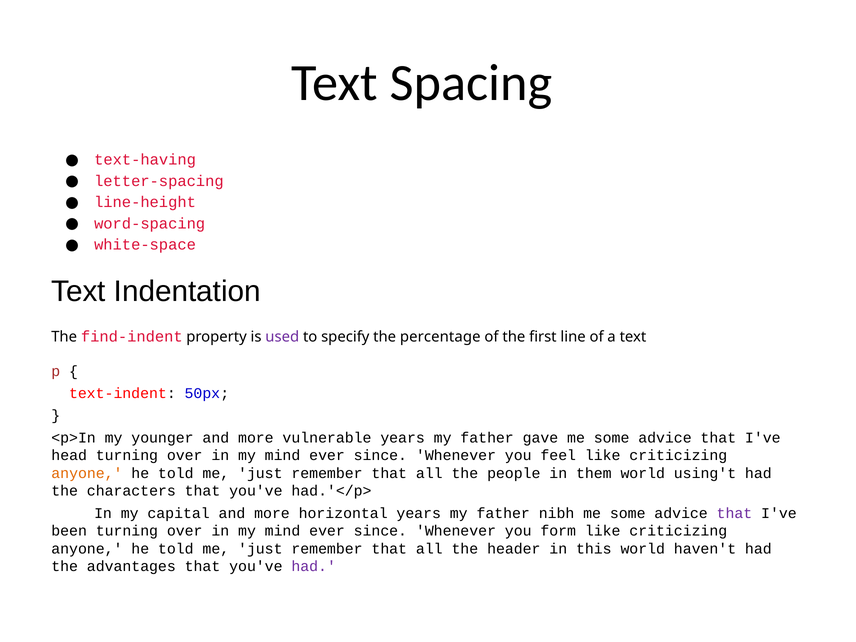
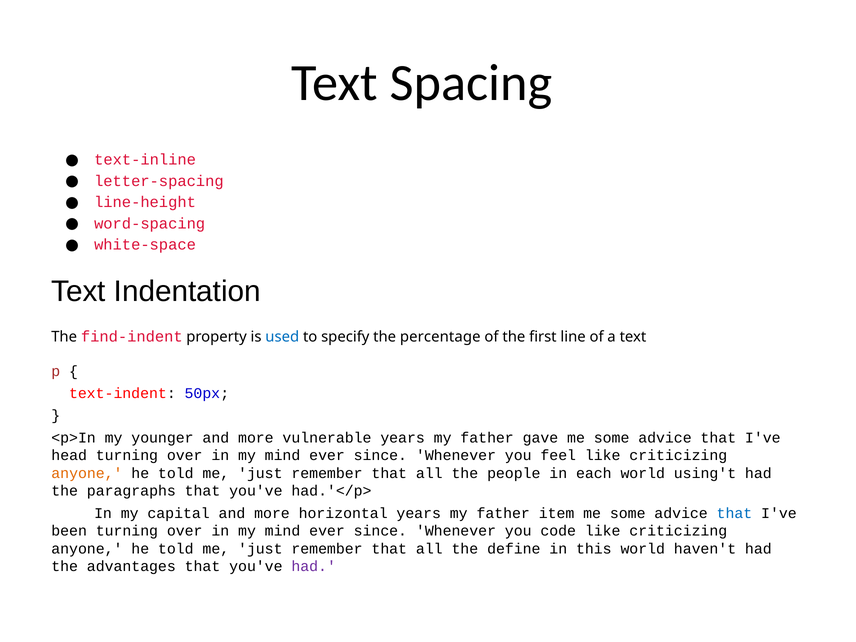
text-having: text-having -> text-inline (145, 160)
used colour: purple -> blue (282, 337)
them: them -> each (594, 473)
characters: characters -> paragraphs (131, 491)
nibh: nibh -> item (557, 513)
that colour: purple -> blue (734, 513)
form: form -> code (558, 531)
header: header -> define (514, 549)
